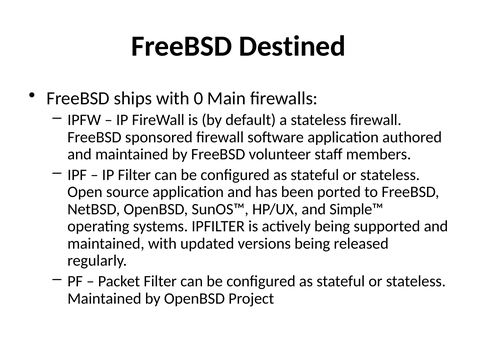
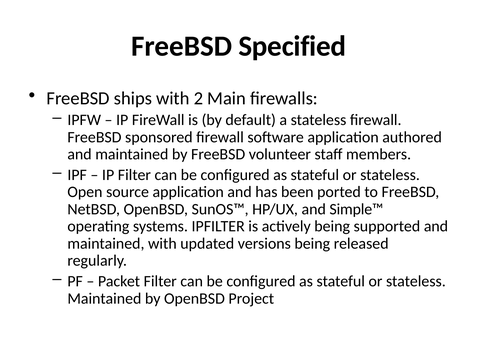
Destined: Destined -> Specified (292, 46)
0: 0 -> 2 (198, 98)
